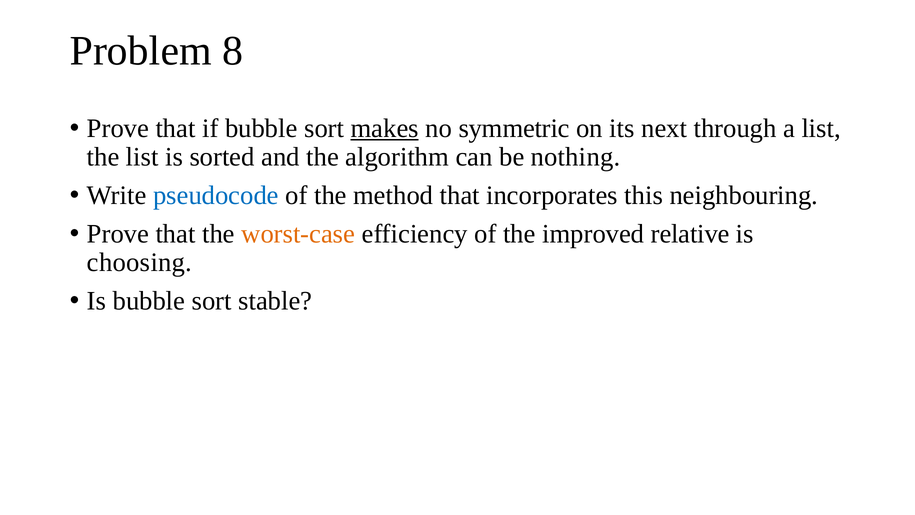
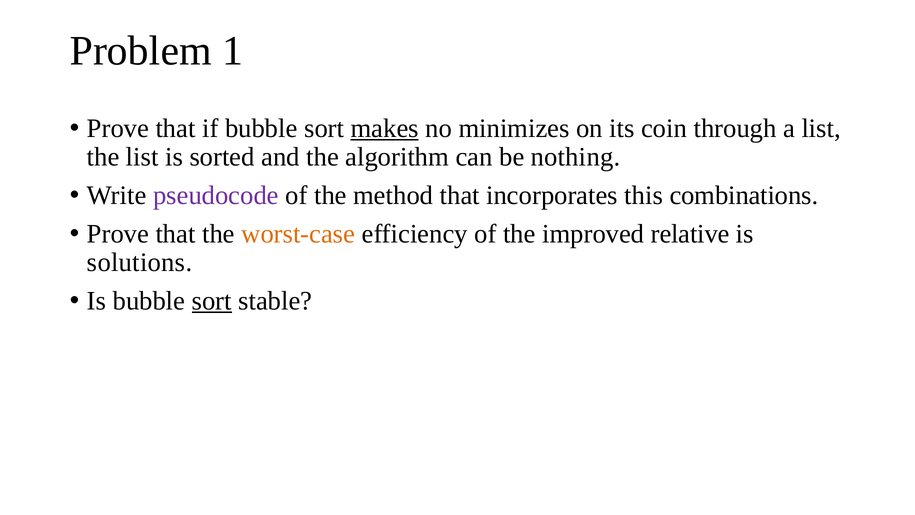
8: 8 -> 1 (233, 51)
symmetric: symmetric -> minimizes (514, 128)
next: next -> coin (664, 128)
pseudocode colour: blue -> purple (216, 195)
neighbouring: neighbouring -> combinations (744, 195)
choosing: choosing -> solutions (140, 262)
sort underline: none -> present (212, 301)
